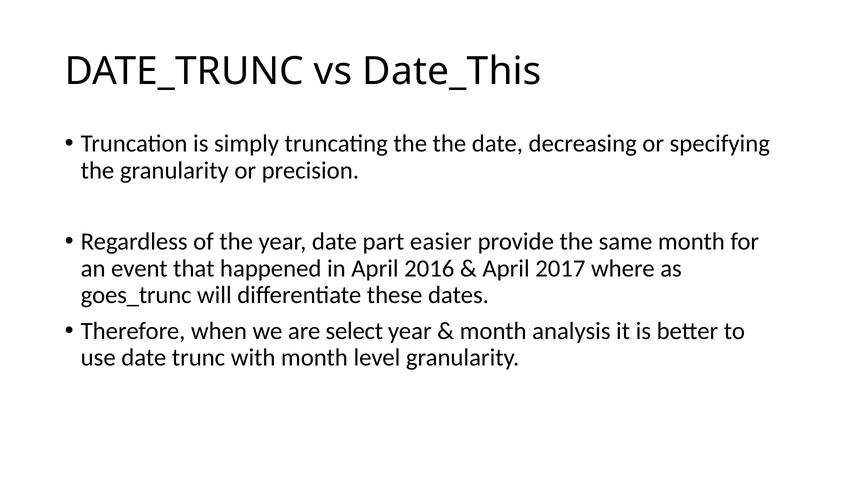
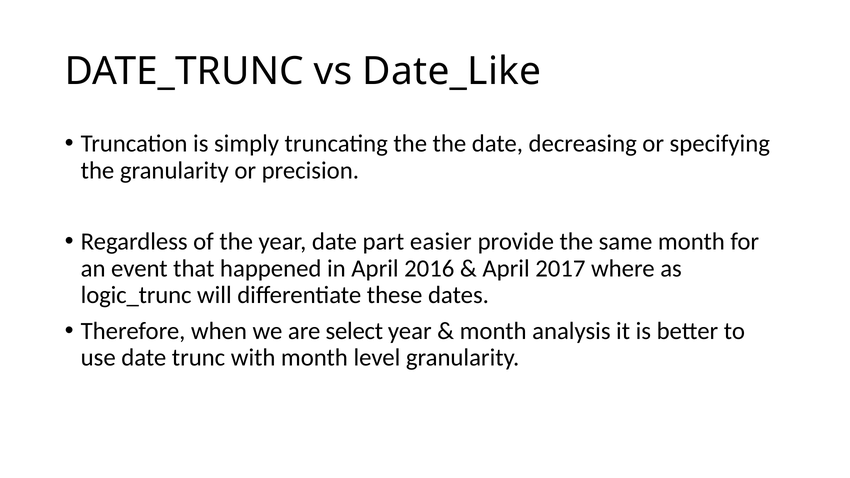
Date_This: Date_This -> Date_Like (452, 71)
goes_trunc: goes_trunc -> logic_trunc (136, 295)
